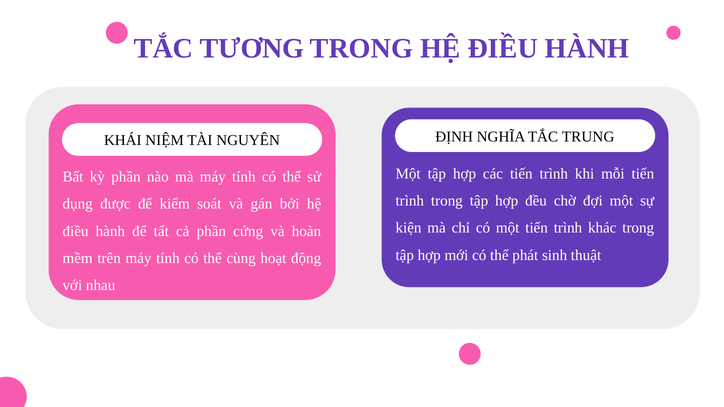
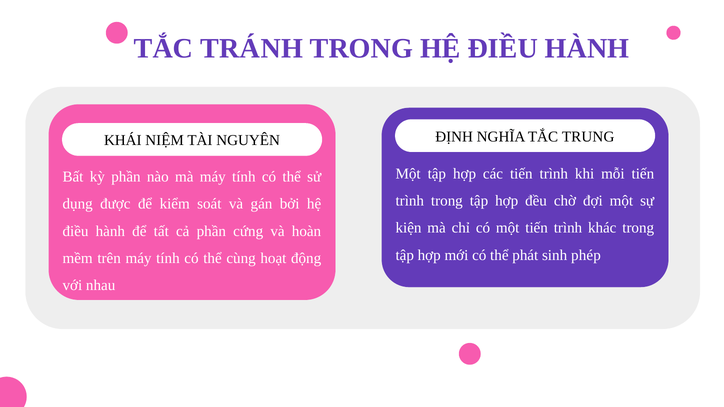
TƯƠNG: TƯƠNG -> TRÁNH (252, 48)
thuật: thuật -> phép (586, 255)
